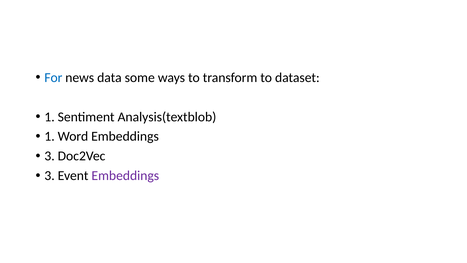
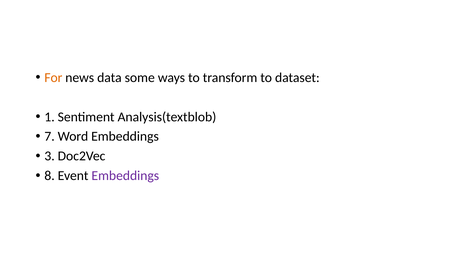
For colour: blue -> orange (53, 78)
1: 1 -> 7 (50, 136)
3: 3 -> 8 (50, 175)
